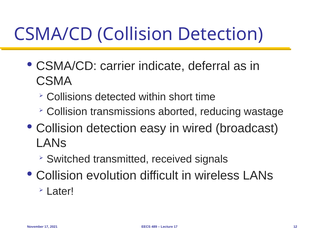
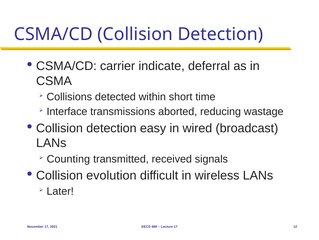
Collision: Collision -> Interface (67, 111)
Switched: Switched -> Counting (68, 159)
